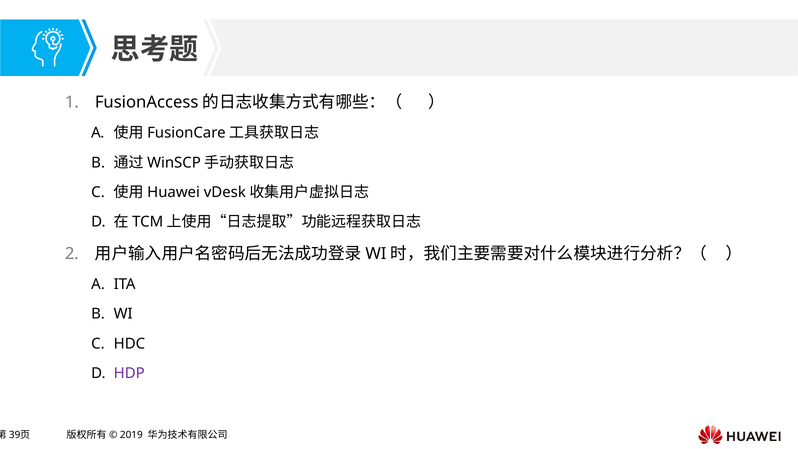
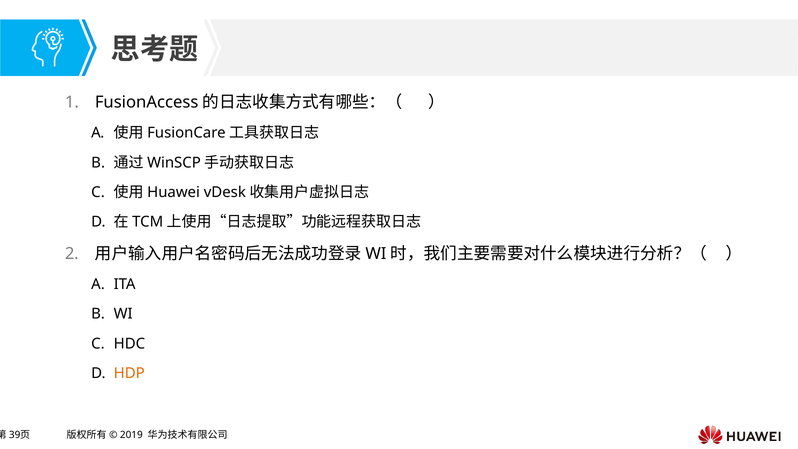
HDP colour: purple -> orange (129, 373)
